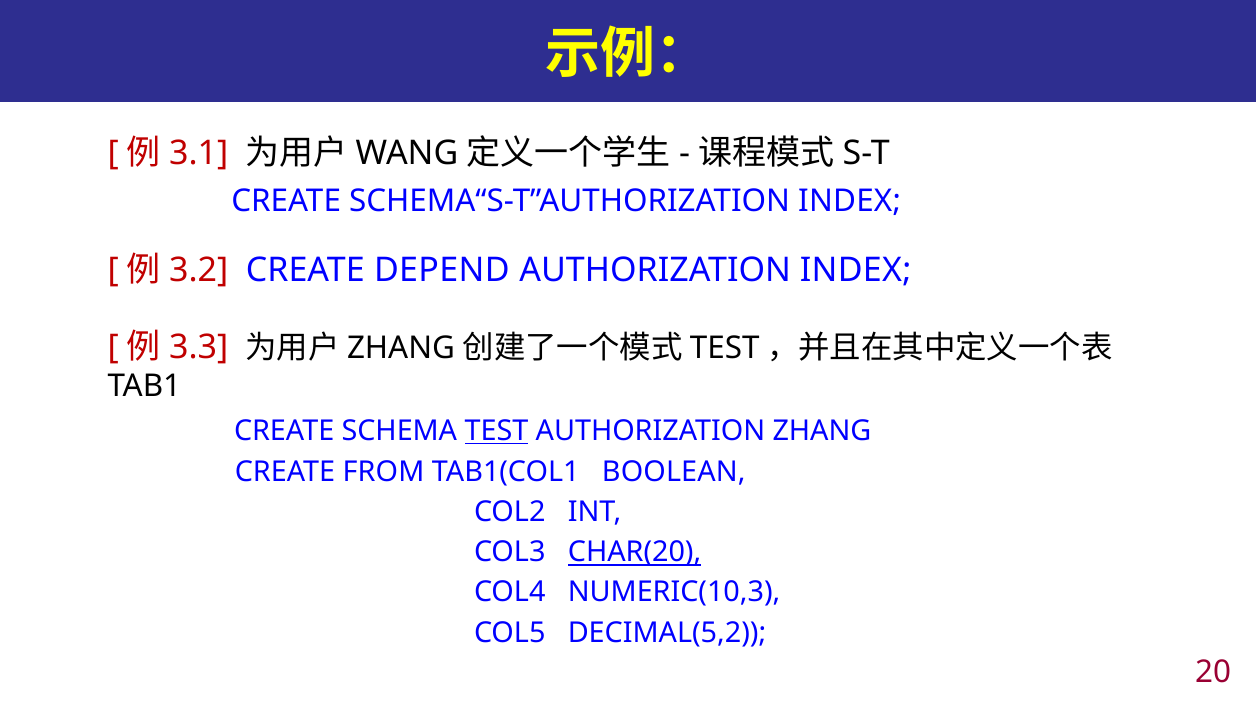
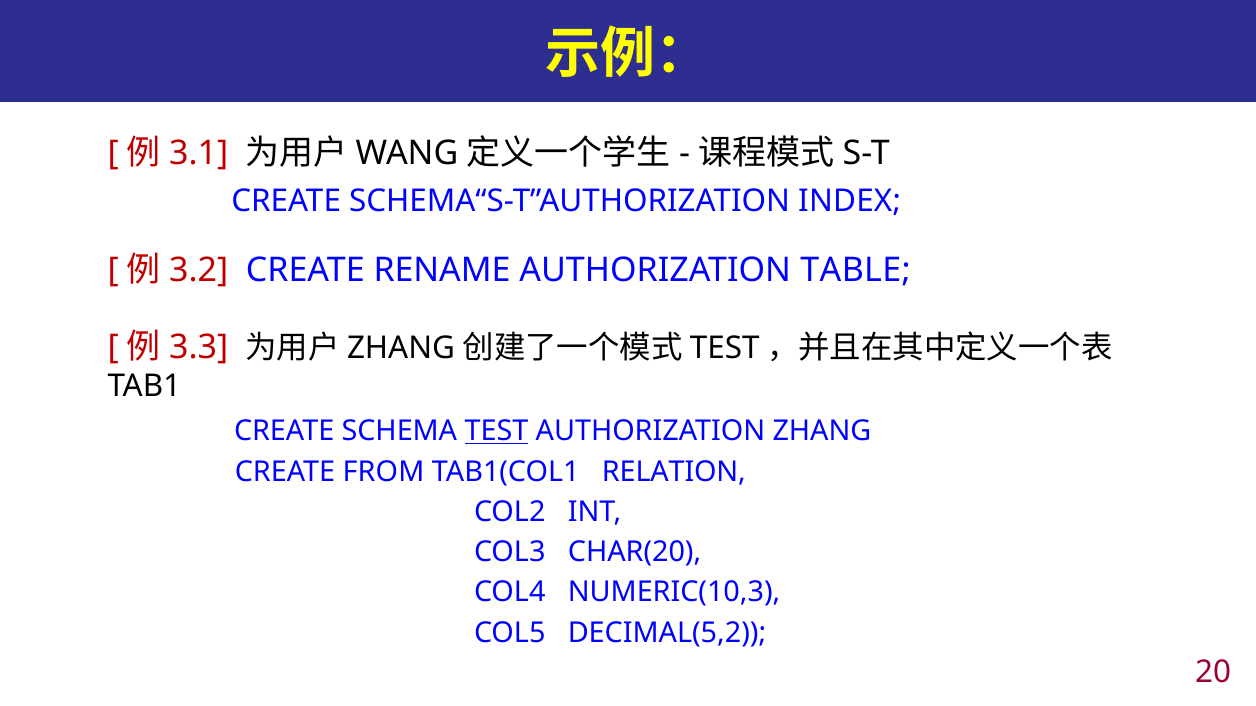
DEPEND: DEPEND -> RENAME (442, 271)
AUTHORIZATION INDEX: INDEX -> TABLE (856, 271)
BOOLEAN: BOOLEAN -> RELATION (674, 472)
CHAR(20 underline: present -> none (635, 553)
